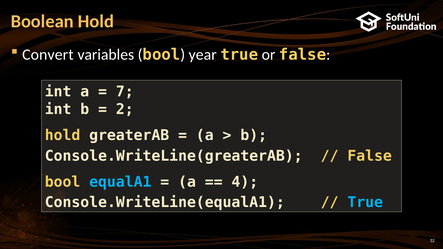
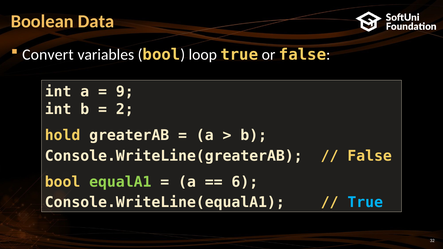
Boolean Hold: Hold -> Data (96, 22)
year: year -> loop (203, 55)
7: 7 -> 9 (125, 92)
equalA1 colour: light blue -> light green (120, 182)
4: 4 -> 6 (245, 182)
